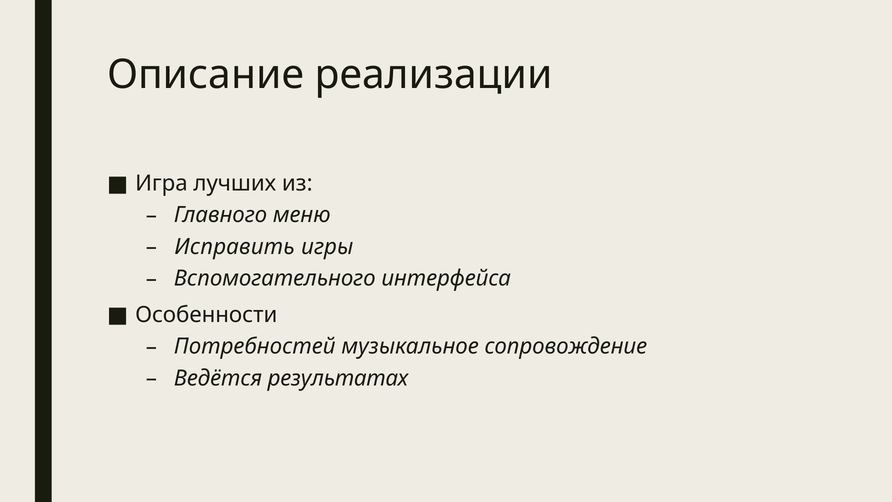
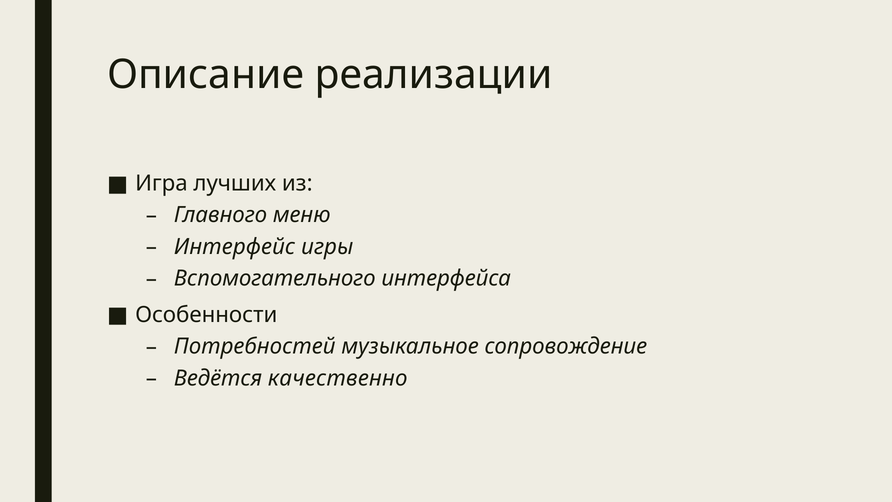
Исправить: Исправить -> Интерфейс (235, 247)
результатах: результатах -> качественно (338, 378)
